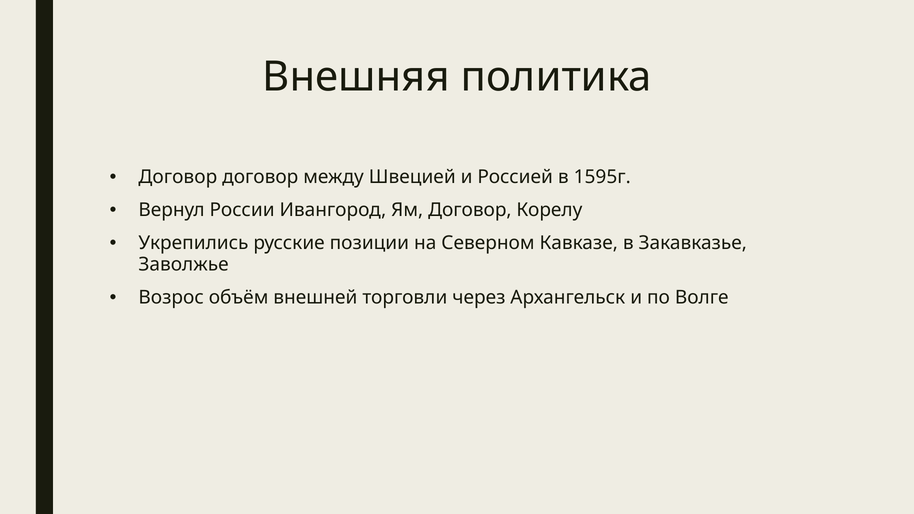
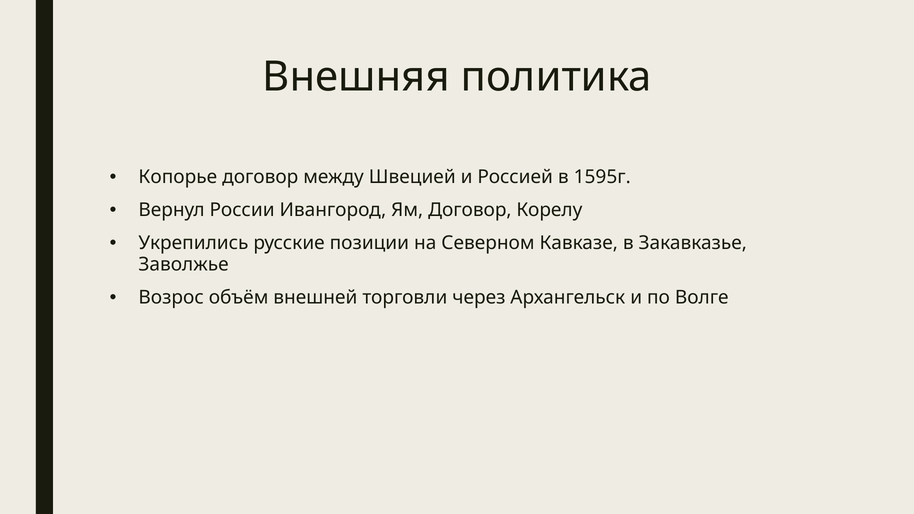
Договор: Договор -> Копорье (178, 177)
